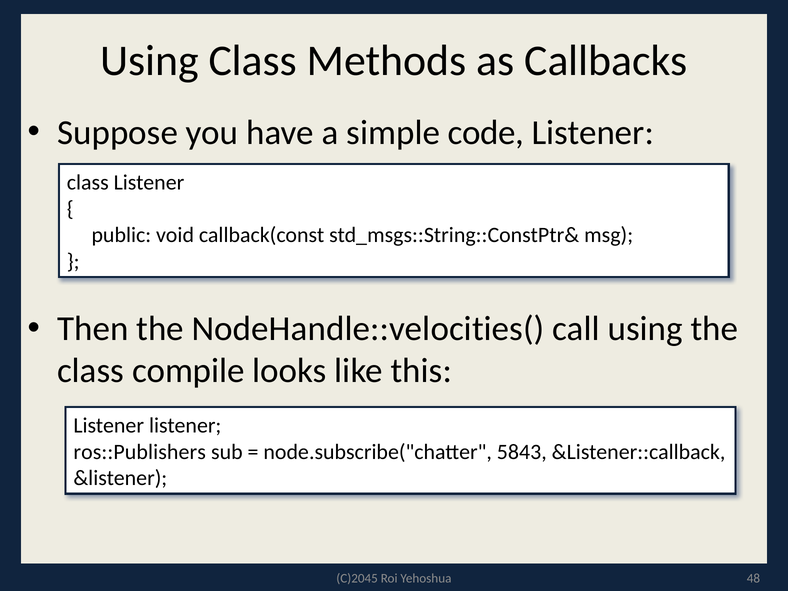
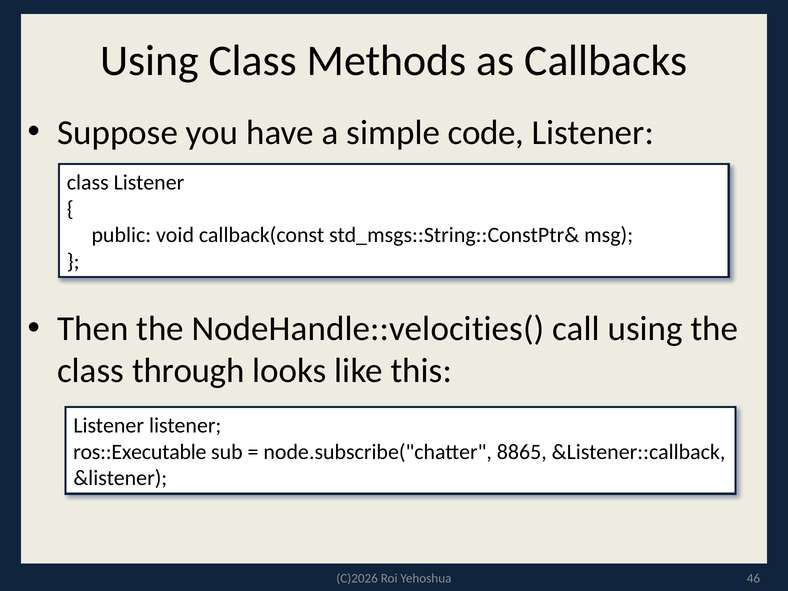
compile: compile -> through (188, 371)
ros::Publishers: ros::Publishers -> ros::Executable (140, 452)
5843: 5843 -> 8865 (522, 452)
C)2045: C)2045 -> C)2026 (357, 579)
48: 48 -> 46 (753, 579)
